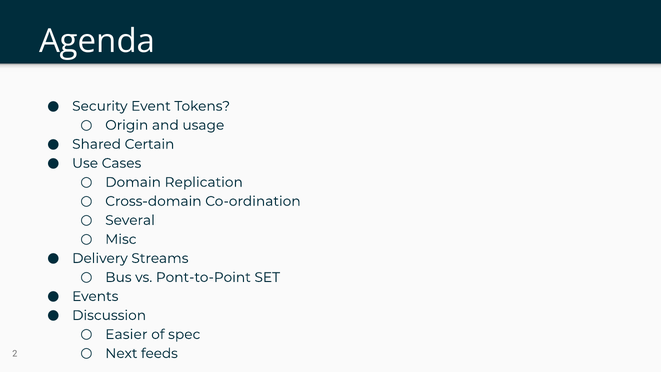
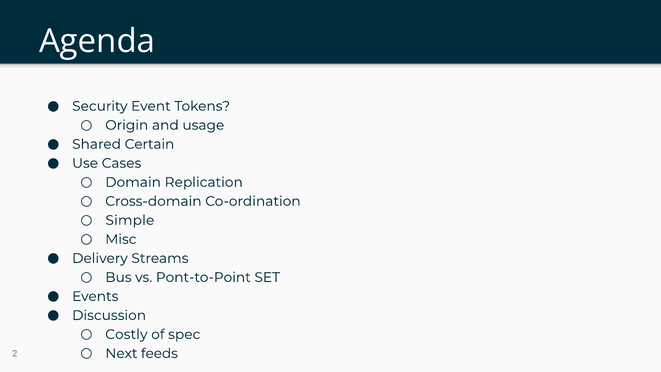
Several: Several -> Simple (130, 220)
Easier: Easier -> Costly (126, 334)
